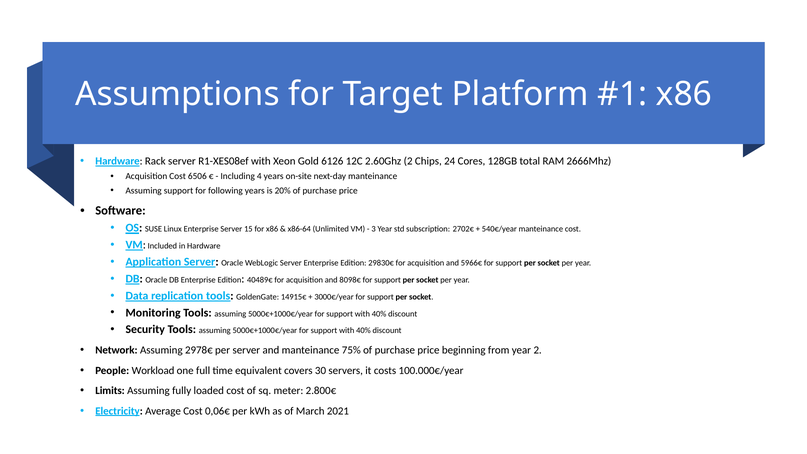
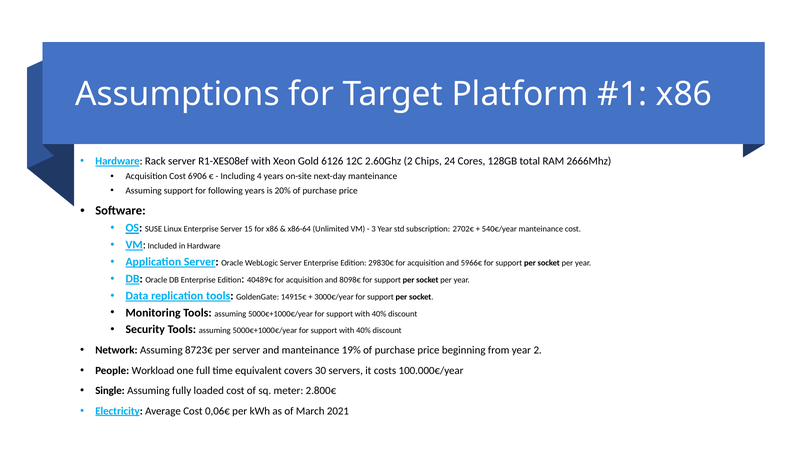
6506: 6506 -> 6906 (197, 176)
2978€: 2978€ -> 8723€ (199, 350)
75%: 75% -> 19% (351, 350)
Limits: Limits -> Single (110, 391)
